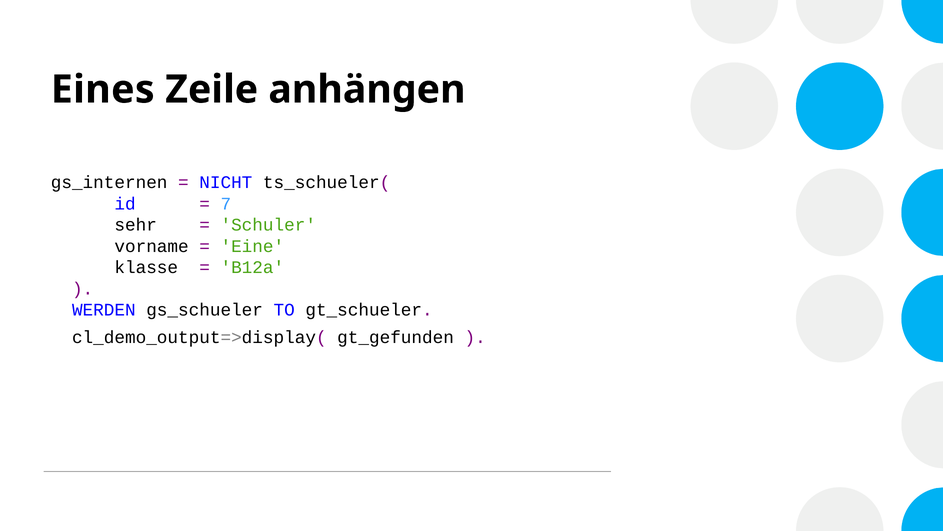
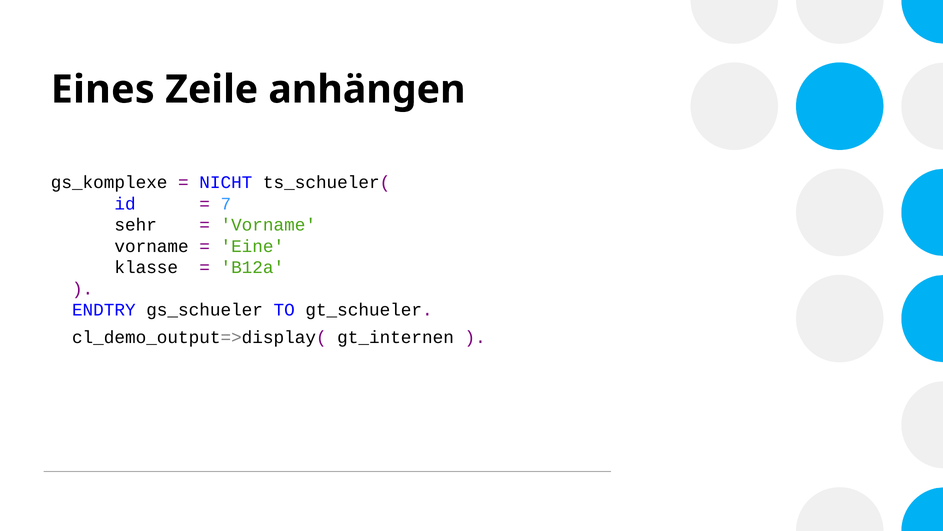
gs_internen: gs_internen -> gs_komplexe (109, 182)
Schuler: Schuler -> Vorname (268, 225)
WERDEN: WERDEN -> ENDTRY (104, 310)
gt_gefunden: gt_gefunden -> gt_internen (396, 337)
